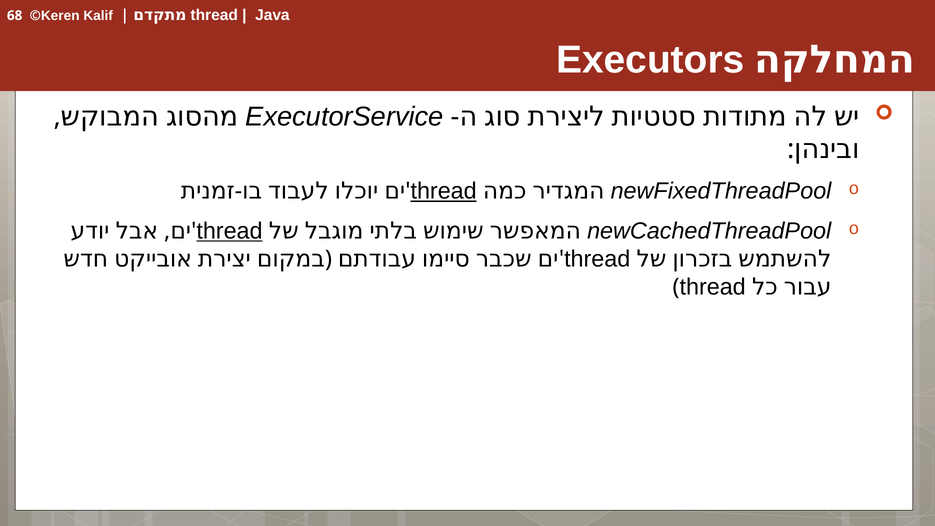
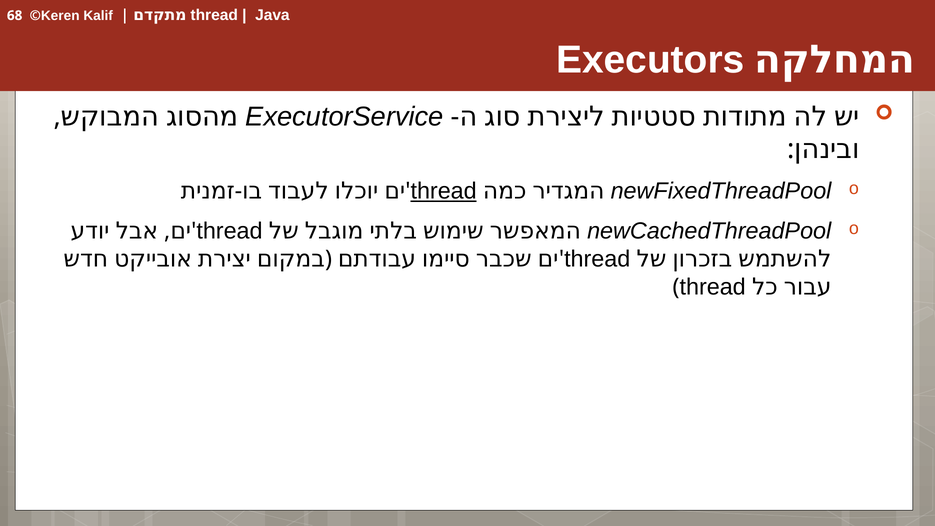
thread underline: present -> none (230, 231)
